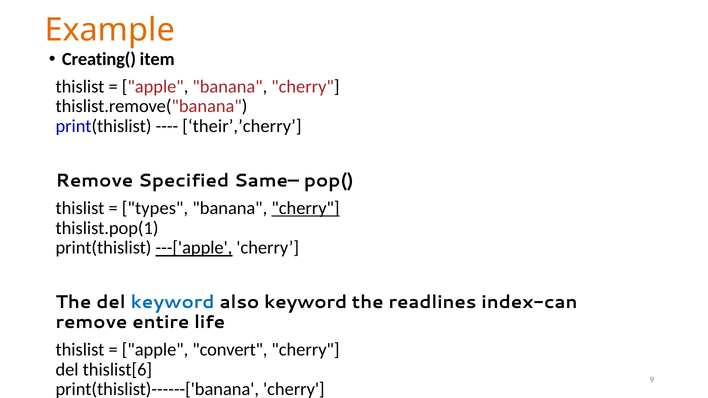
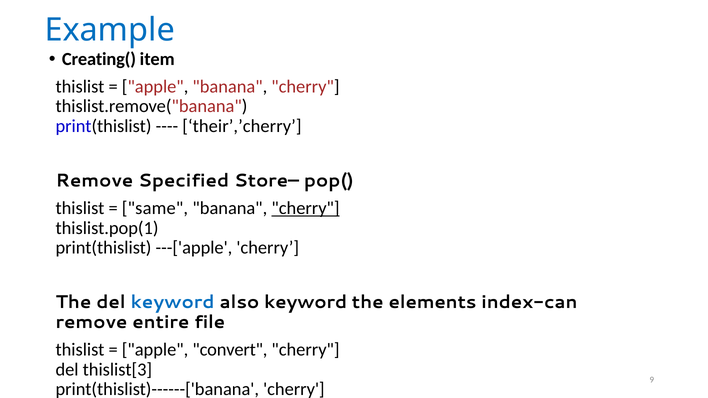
Example colour: orange -> blue (110, 30)
Same–: Same– -> Store– (267, 181)
types: types -> same (155, 208)
---['apple underline: present -> none (194, 248)
readlines: readlines -> elements (433, 303)
life: life -> file (210, 322)
thislist[6: thislist[6 -> thislist[3 (117, 370)
